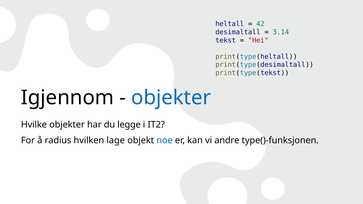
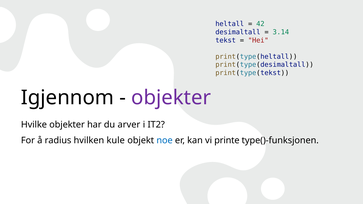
objekter colour: blue -> purple (171, 98)
legge: legge -> arver (129, 125)
lage: lage -> kule (116, 140)
andre: andre -> printe (227, 140)
